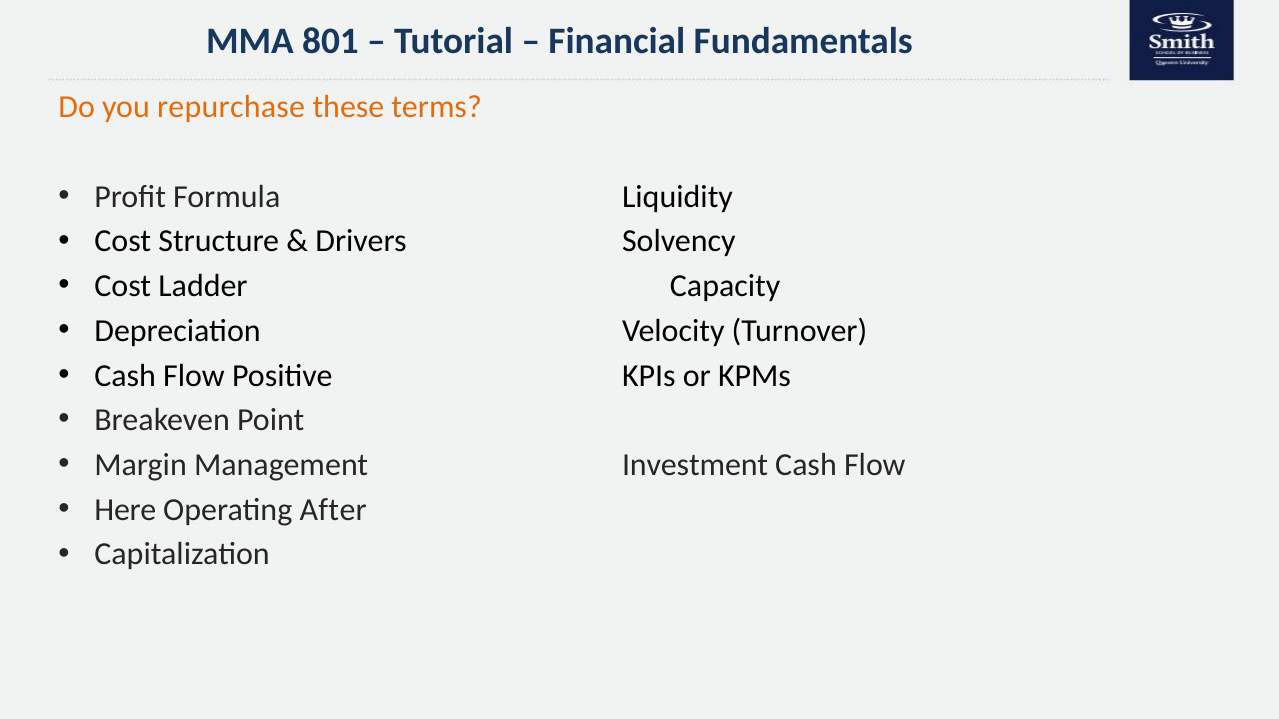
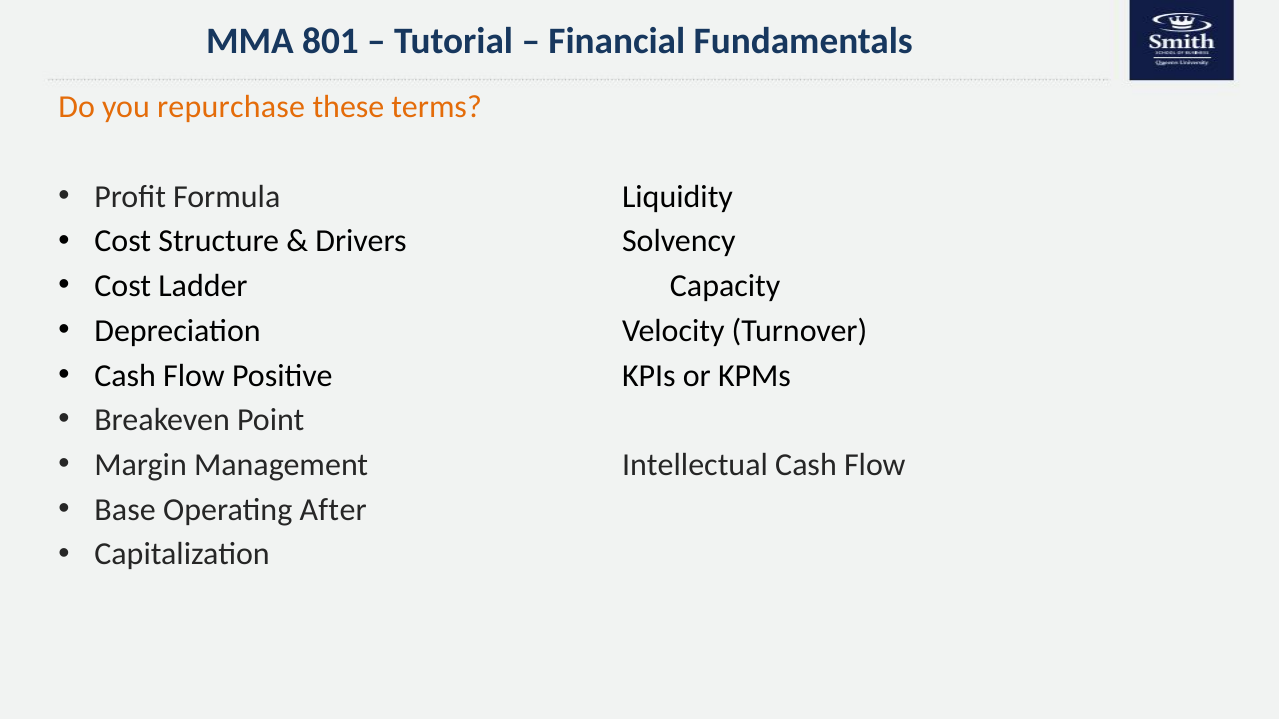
Investment: Investment -> Intellectual (695, 465)
Here: Here -> Base (125, 510)
